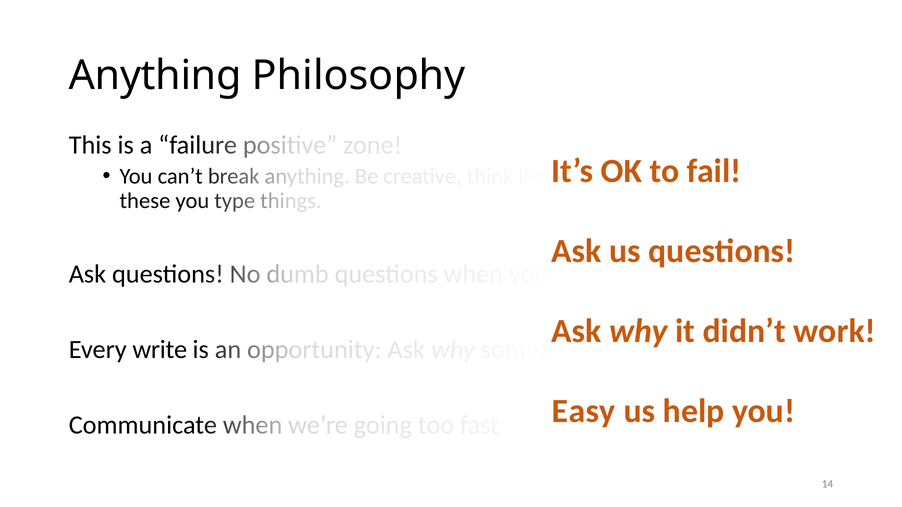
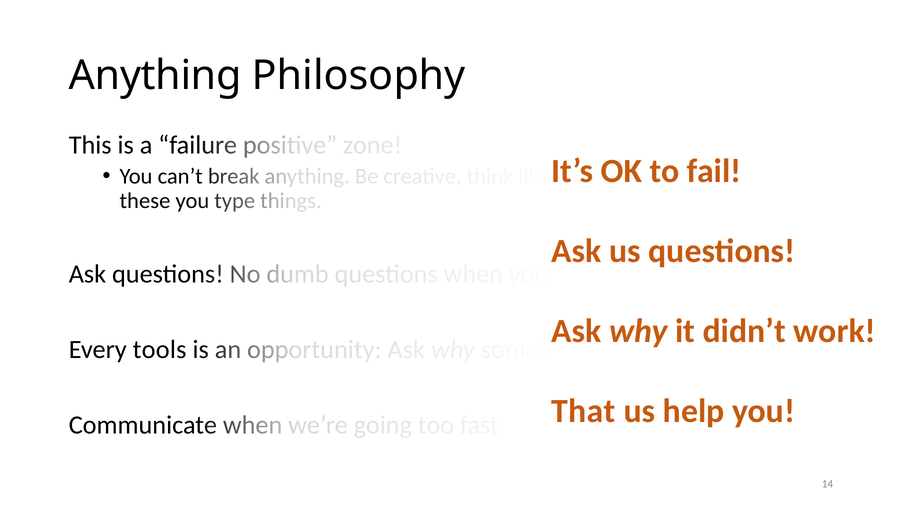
write: write -> tools (160, 350)
Easy: Easy -> That (584, 411)
